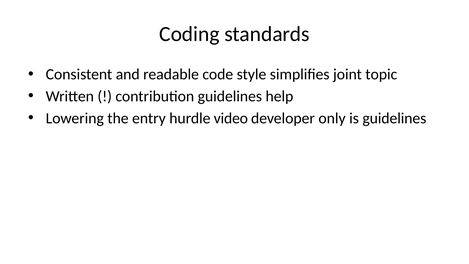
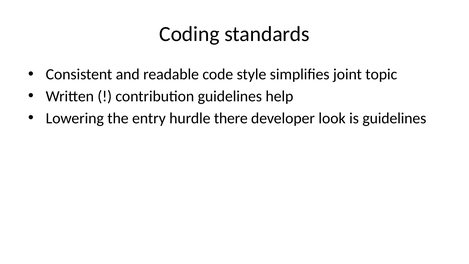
video: video -> there (231, 118)
only: only -> look (332, 118)
